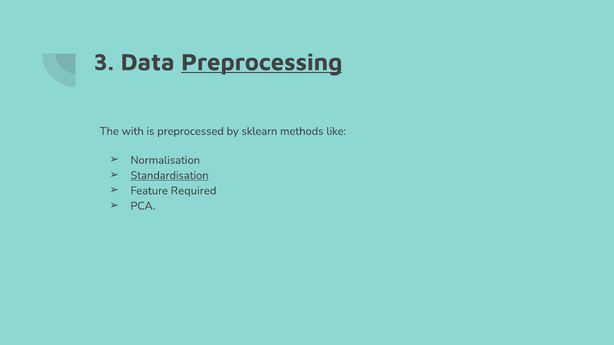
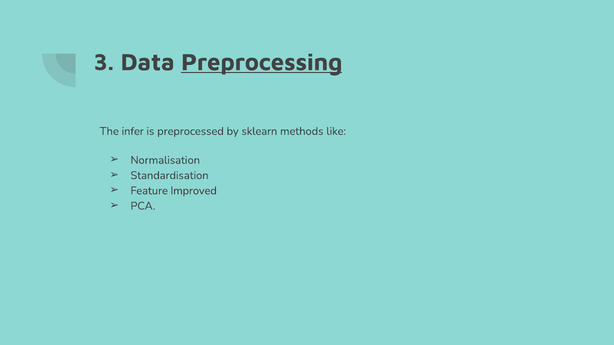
with: with -> infer (133, 131)
Standardisation underline: present -> none (170, 176)
Required: Required -> Improved (194, 191)
